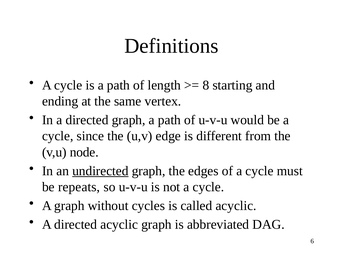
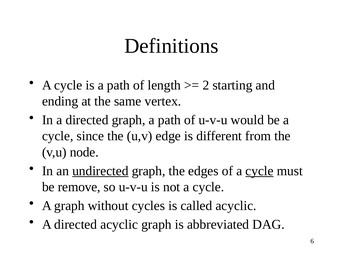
8: 8 -> 2 (206, 85)
cycle underline: none -> present (260, 170)
repeats: repeats -> remove (79, 186)
